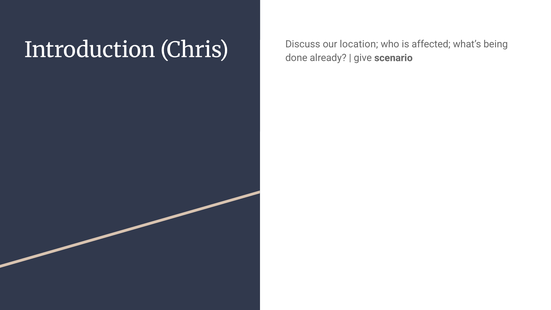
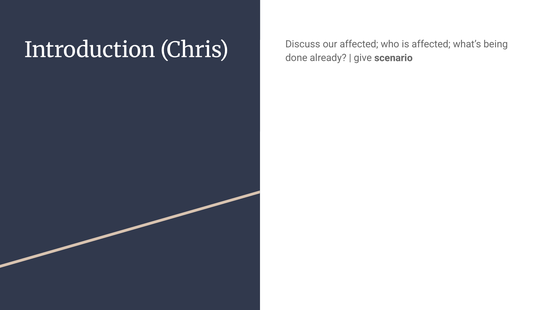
our location: location -> affected (359, 44)
